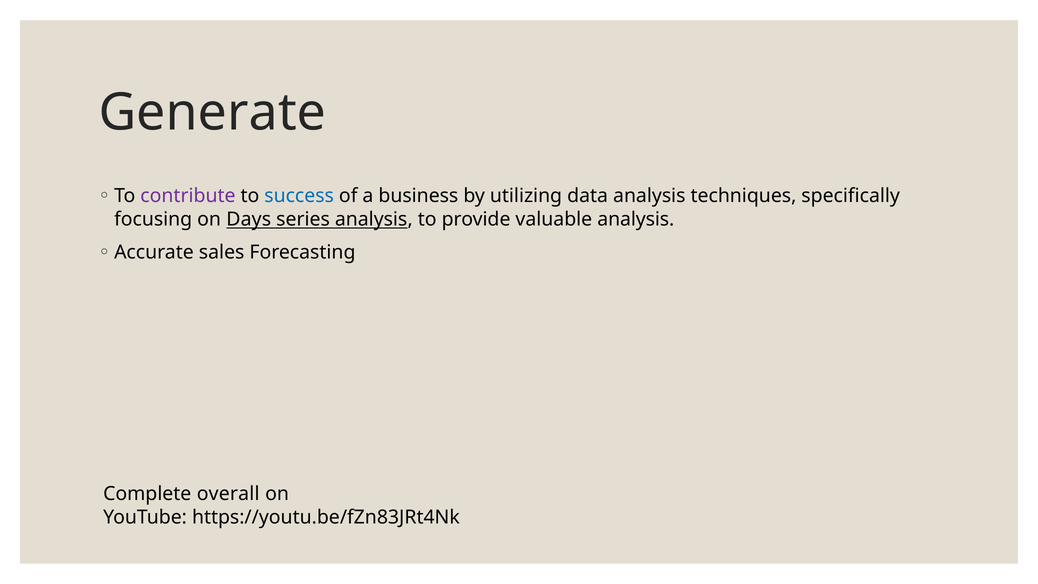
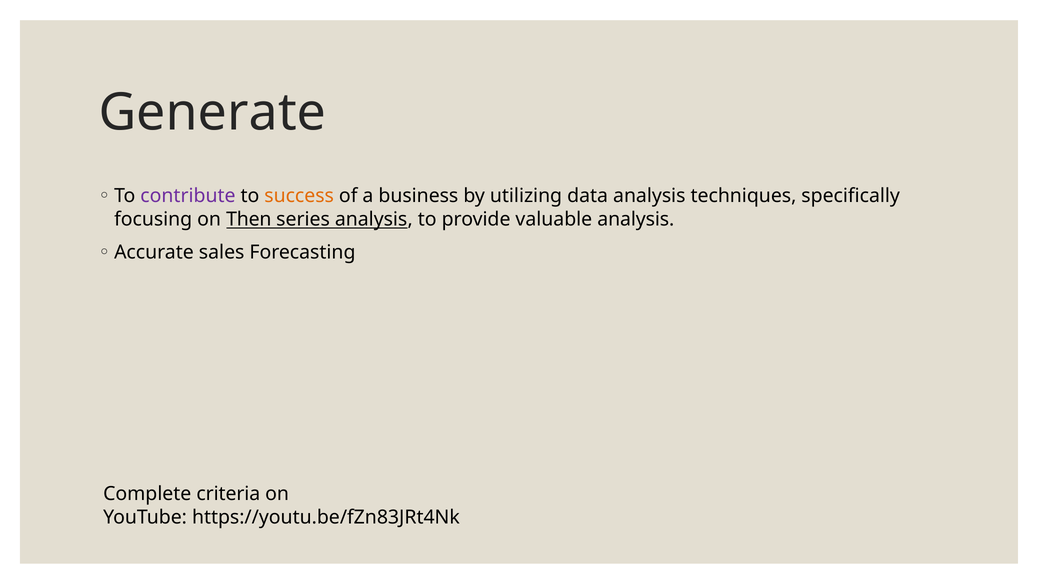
success colour: blue -> orange (299, 196)
Days: Days -> Then (249, 219)
overall: overall -> criteria (228, 494)
